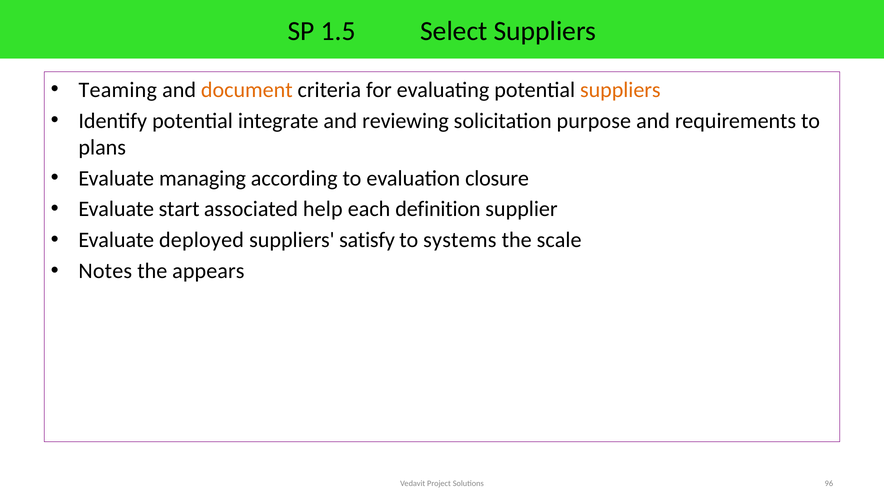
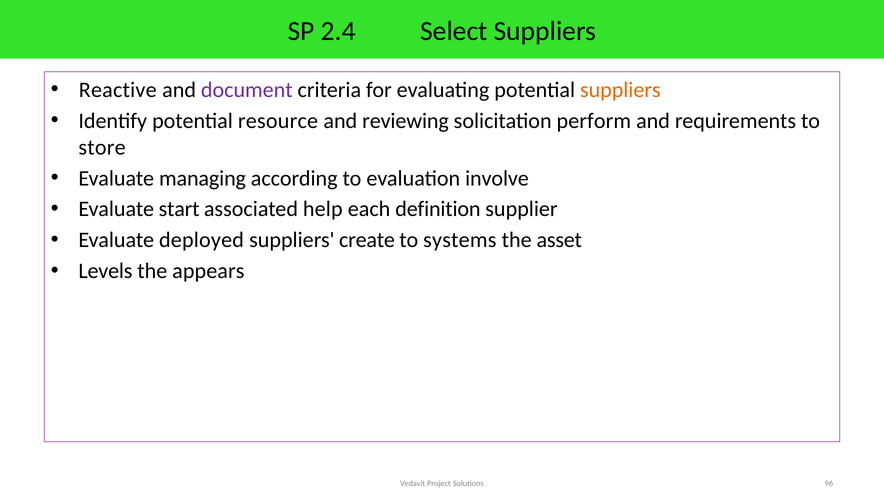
1.5: 1.5 -> 2.4 (338, 31)
Teaming: Teaming -> Reactive (118, 90)
document colour: orange -> purple (247, 90)
integrate: integrate -> resource (278, 121)
purpose: purpose -> perform (594, 121)
plans: plans -> store (102, 147)
closure: closure -> involve (497, 178)
satisfy: satisfy -> create (367, 240)
scale: scale -> asset (559, 240)
Notes: Notes -> Levels (105, 271)
